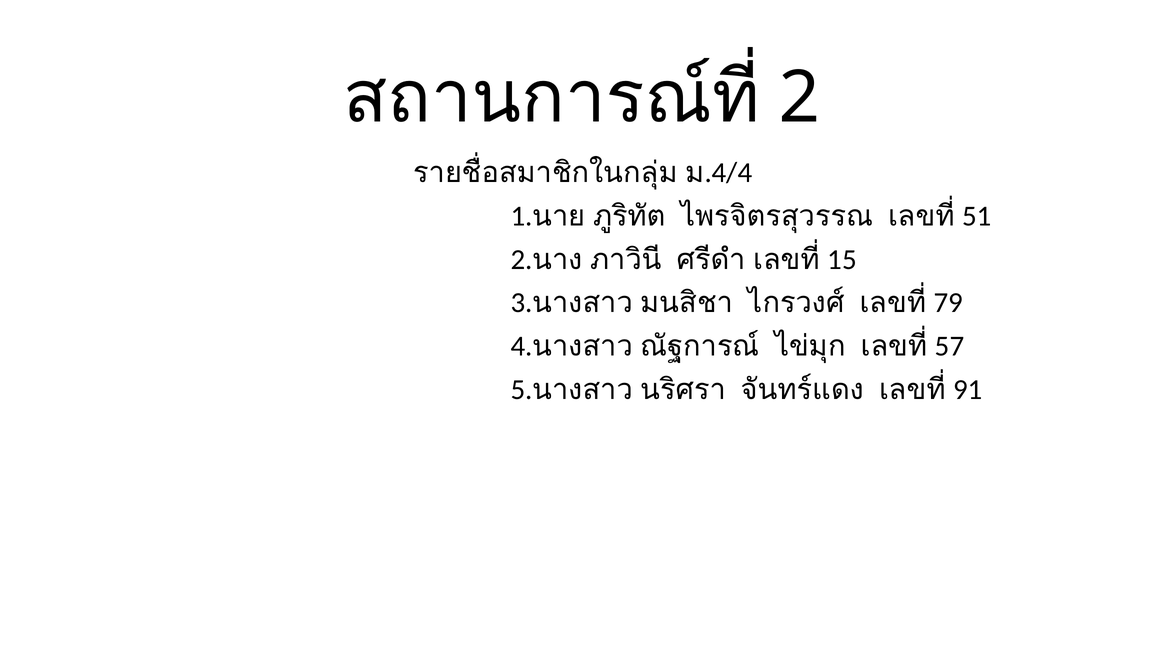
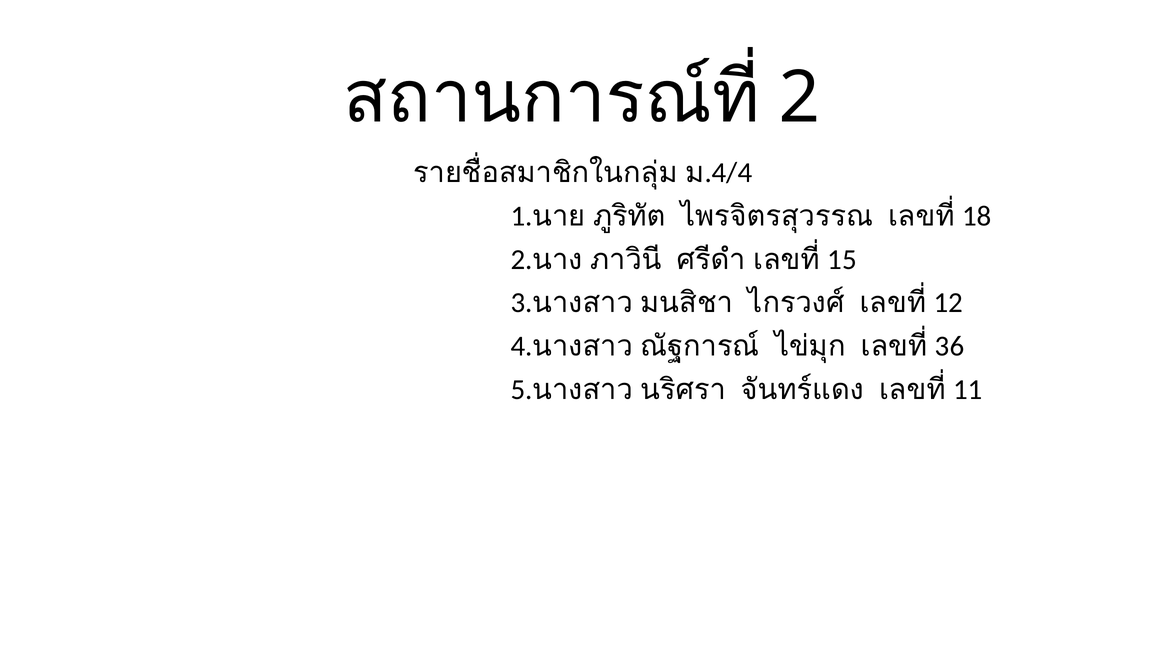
51: 51 -> 18 (977, 216)
79: 79 -> 12 (948, 303)
57: 57 -> 36 (950, 346)
91: 91 -> 11 (968, 390)
